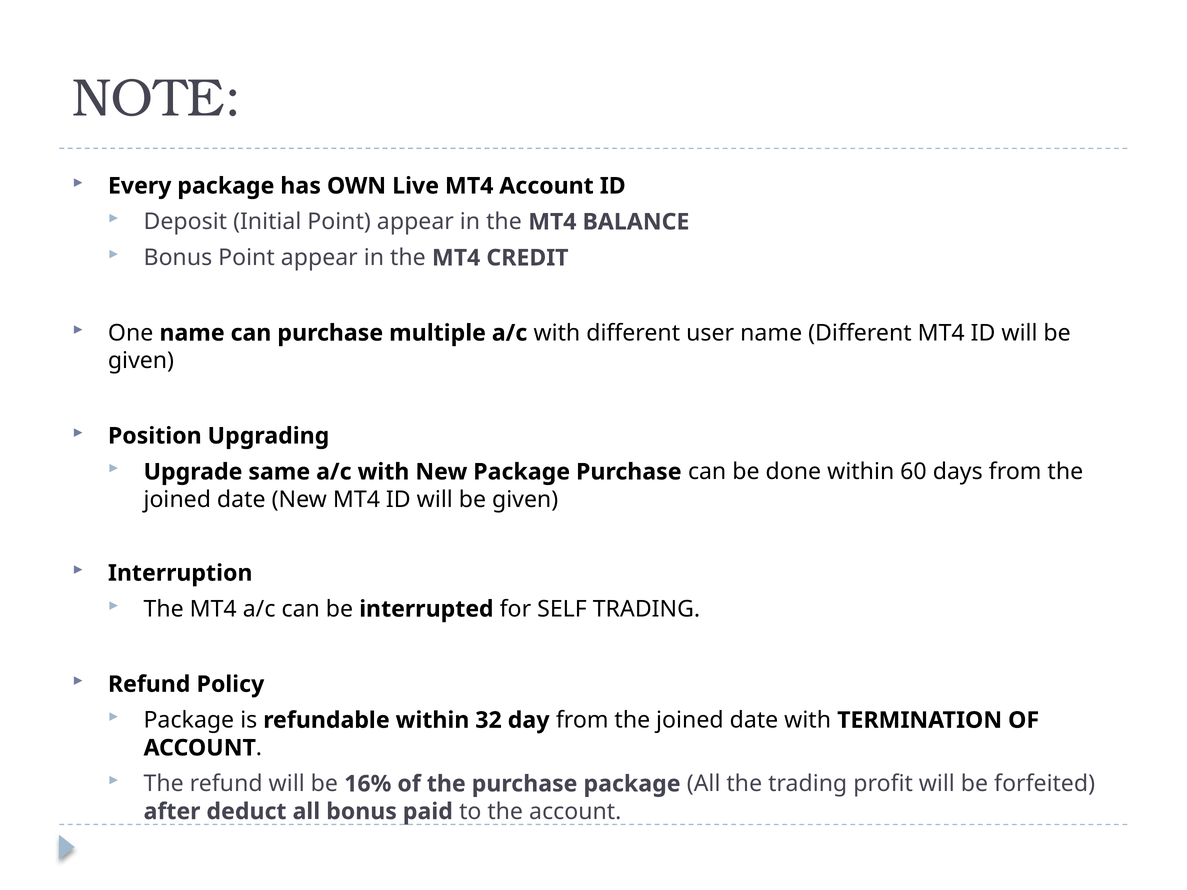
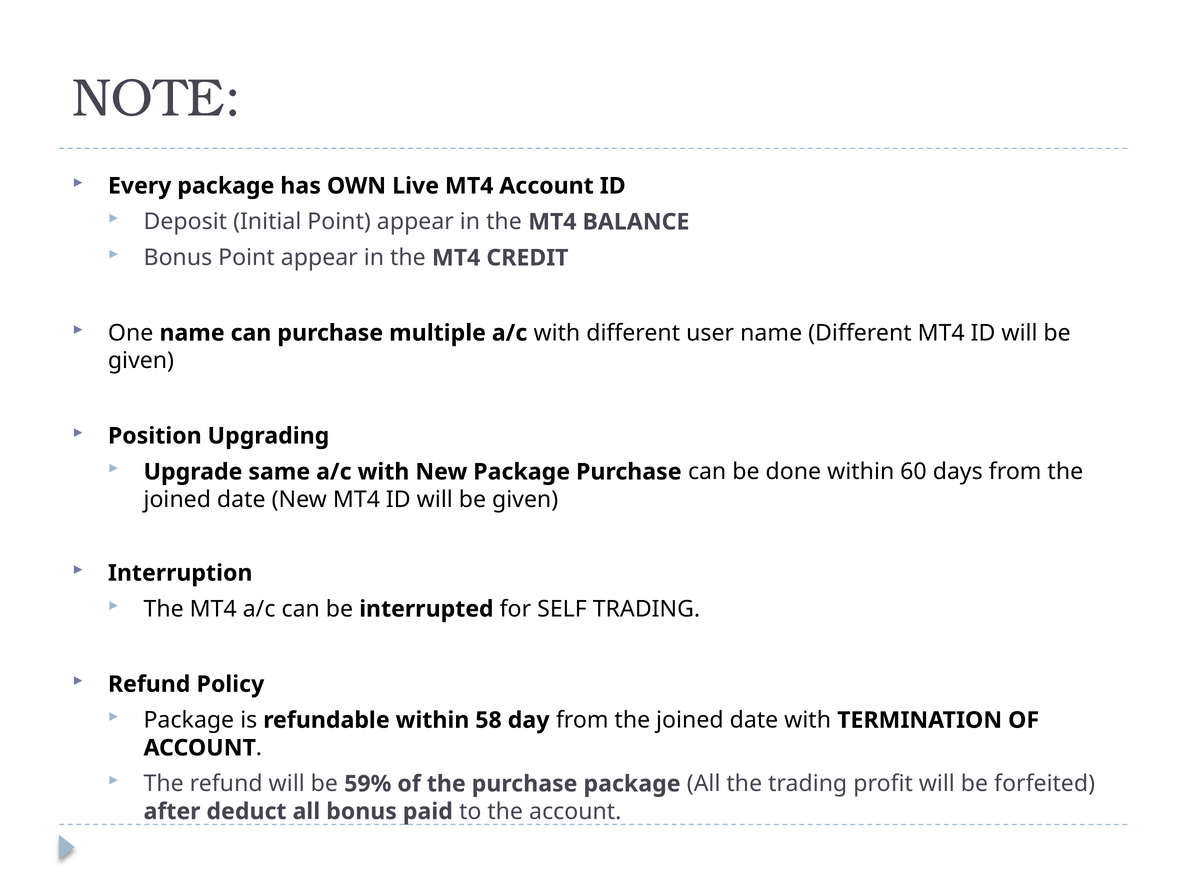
32: 32 -> 58 (489, 720)
16%: 16% -> 59% (368, 784)
